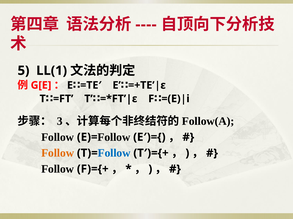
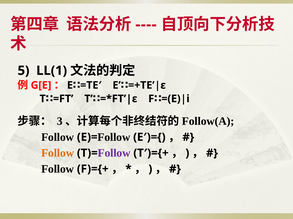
Follow colour: blue -> purple (114, 154)
